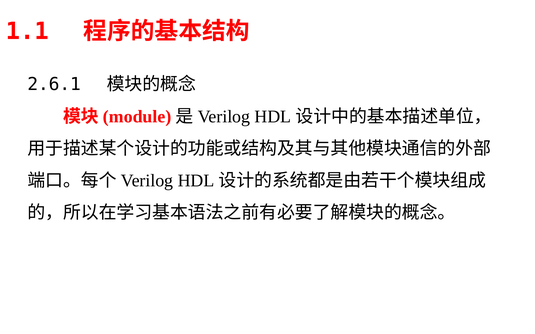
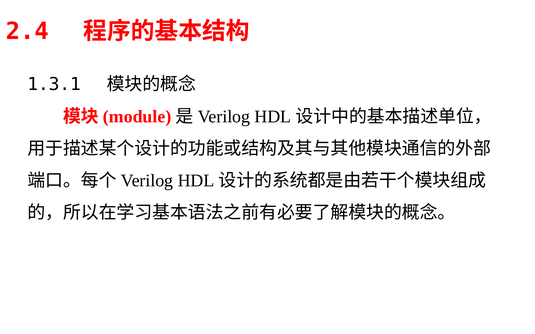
1.1: 1.1 -> 2.4 (27, 31)
2.6.1: 2.6.1 -> 1.3.1 (54, 85)
